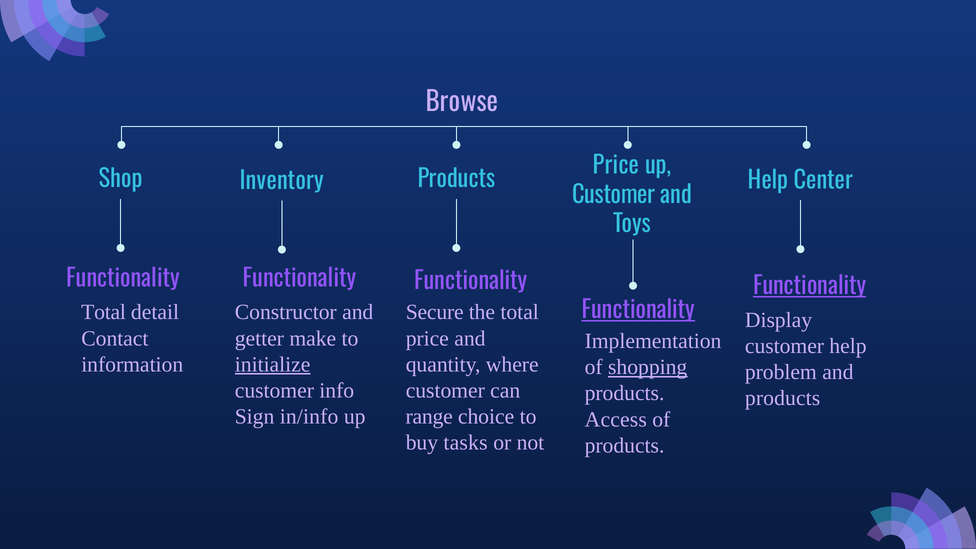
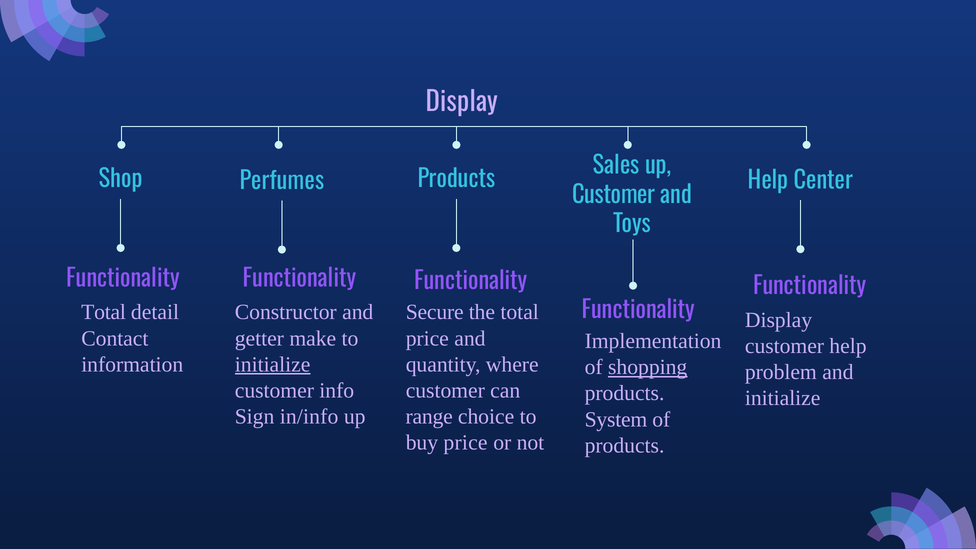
Browse: Browse -> Display (462, 102)
Price: Price -> Sales (616, 166)
Inventory: Inventory -> Perfumes (282, 181)
Functionality underline: present -> none (810, 286)
Functionality underline: present -> none (638, 310)
products: products -> initialize (783, 398)
Access: Access -> System (616, 419)
buy tasks: tasks -> price (466, 442)
